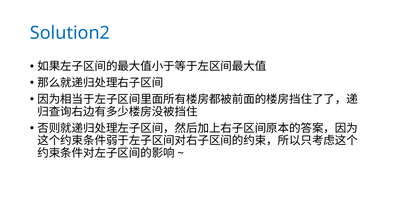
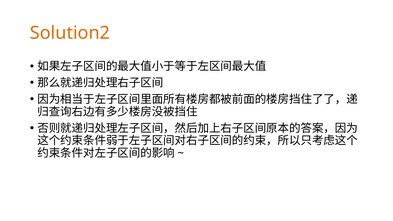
Solution2 colour: blue -> orange (70, 33)
